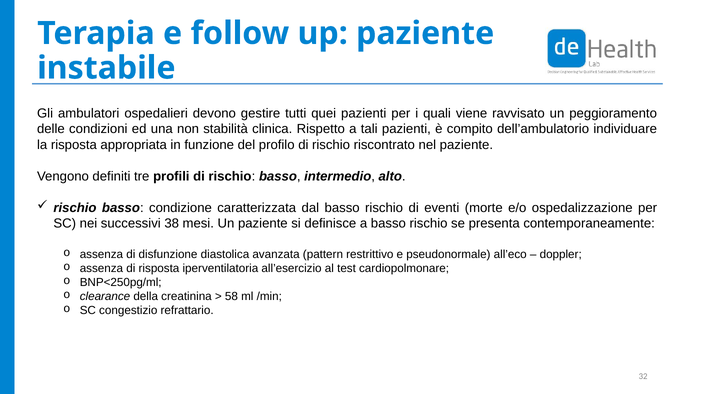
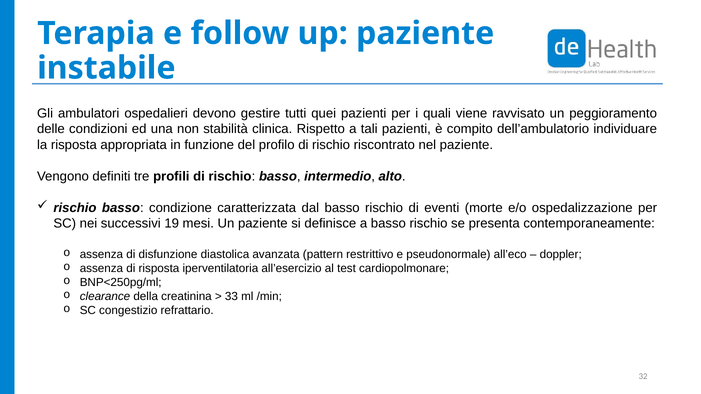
38: 38 -> 19 (172, 224)
58: 58 -> 33 (231, 296)
